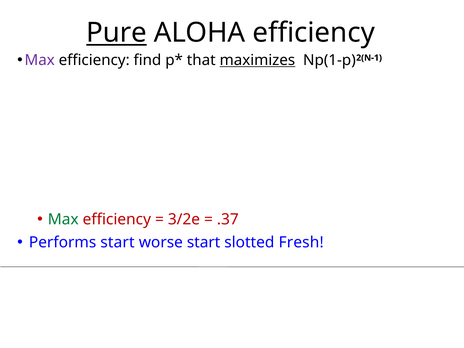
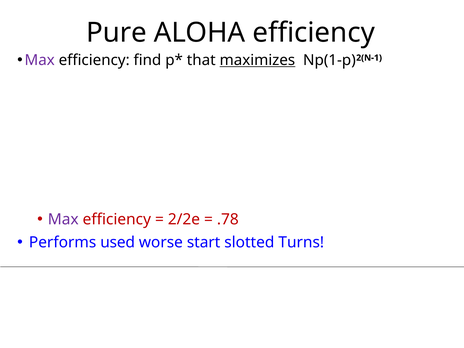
Pure underline: present -> none (117, 33)
Max colour: green -> purple (63, 219)
3/2e: 3/2e -> 2/2e (184, 219)
.37: .37 -> .78 (228, 219)
Performs start: start -> used (118, 242)
Fresh: Fresh -> Turns (301, 242)
